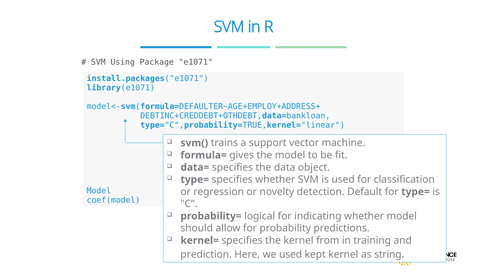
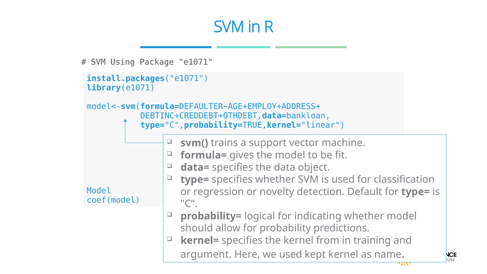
prediction: prediction -> argument (206, 255)
string: string -> name (388, 255)
